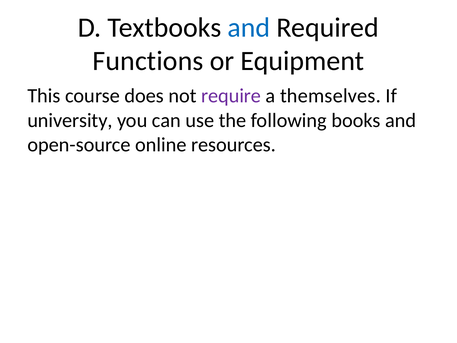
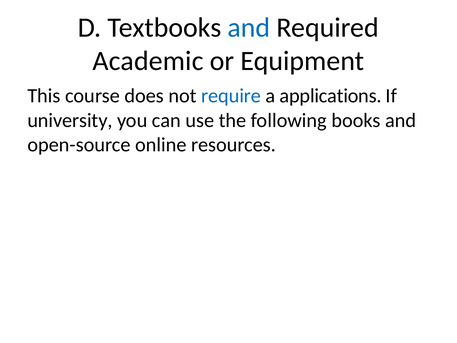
Functions: Functions -> Academic (148, 61)
require colour: purple -> blue (231, 96)
themselves: themselves -> applications (331, 96)
